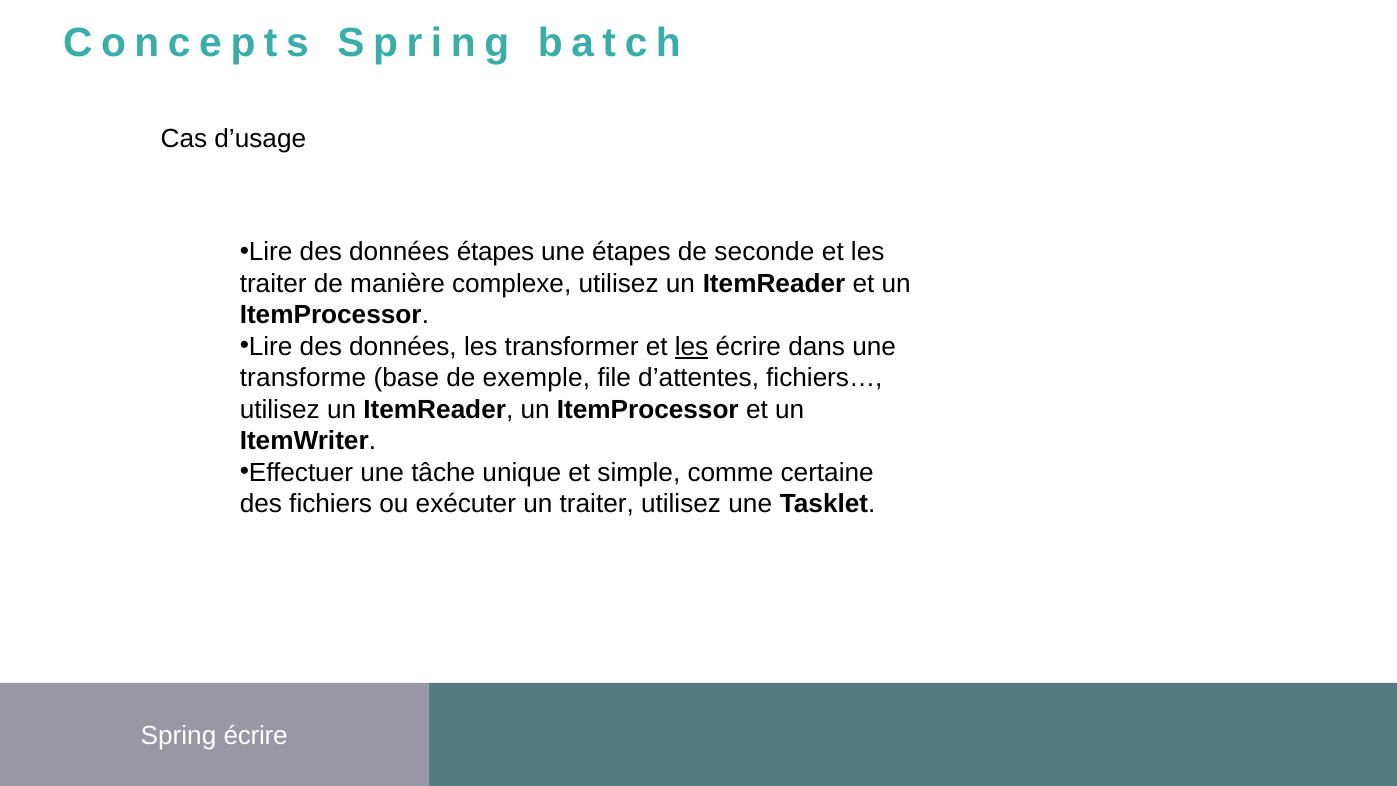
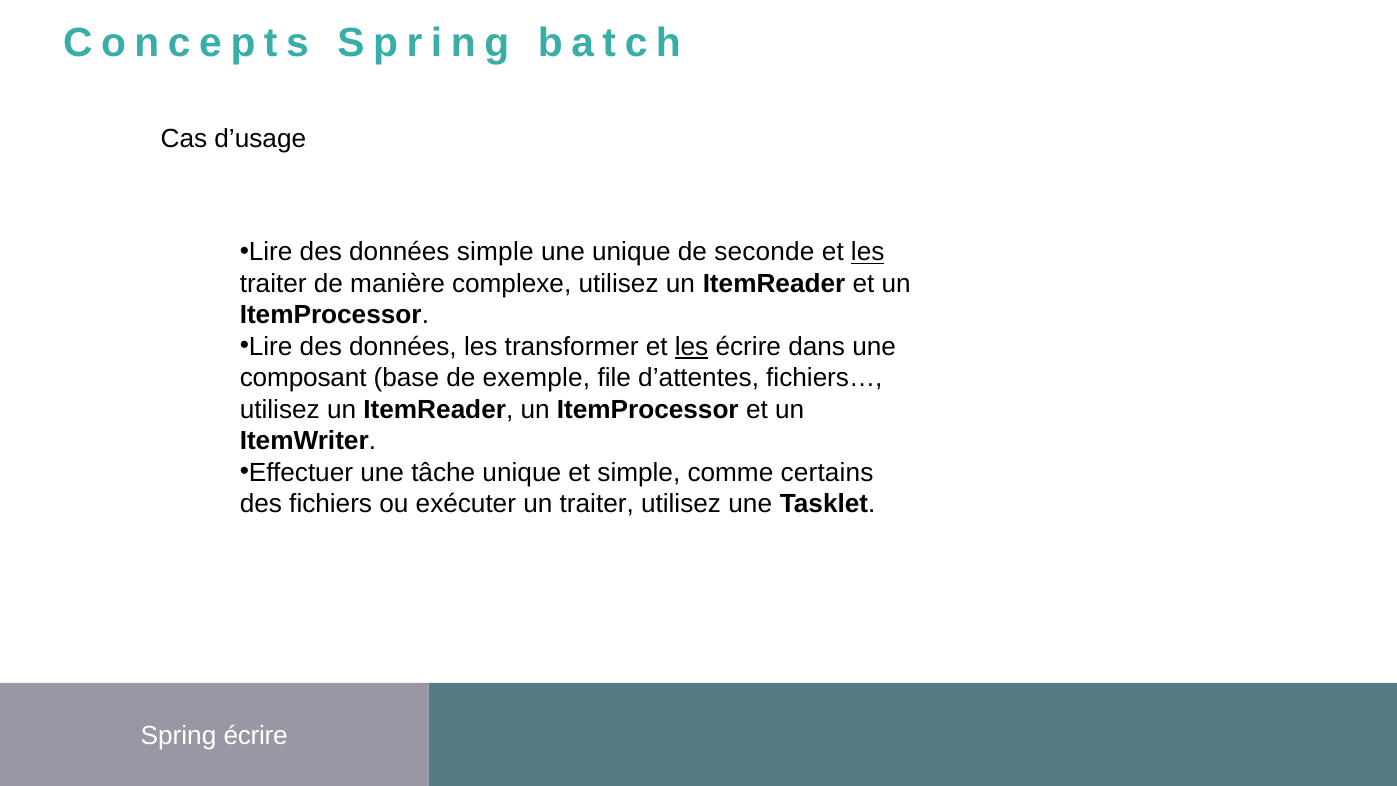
données étapes: étapes -> simple (495, 252)
une étapes: étapes -> unique (631, 252)
les underline: none -> present (868, 252)
transforme: transforme -> composant (303, 378)
certaine: certaine -> certains (827, 472)
